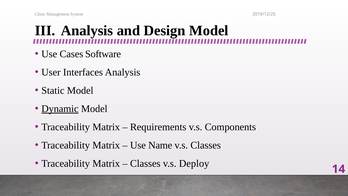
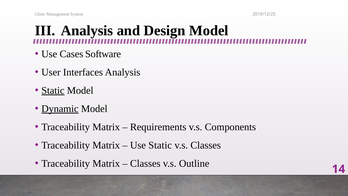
Static underline: none -> present (53, 90)
Use Name: Name -> Static (160, 145)
Deploy: Deploy -> Outline (194, 163)
